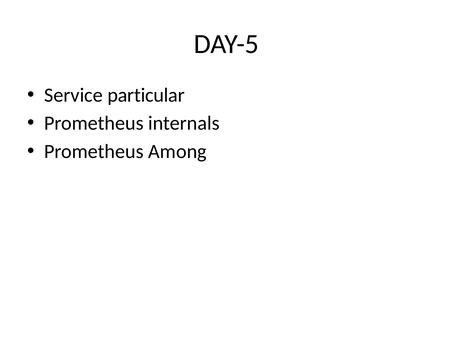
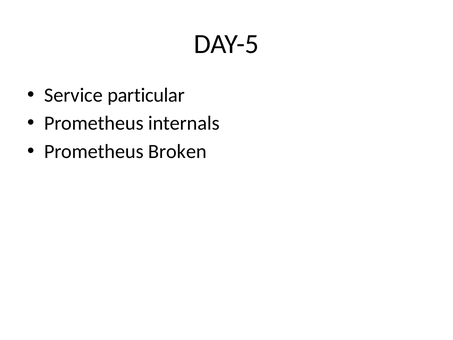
Among: Among -> Broken (177, 151)
